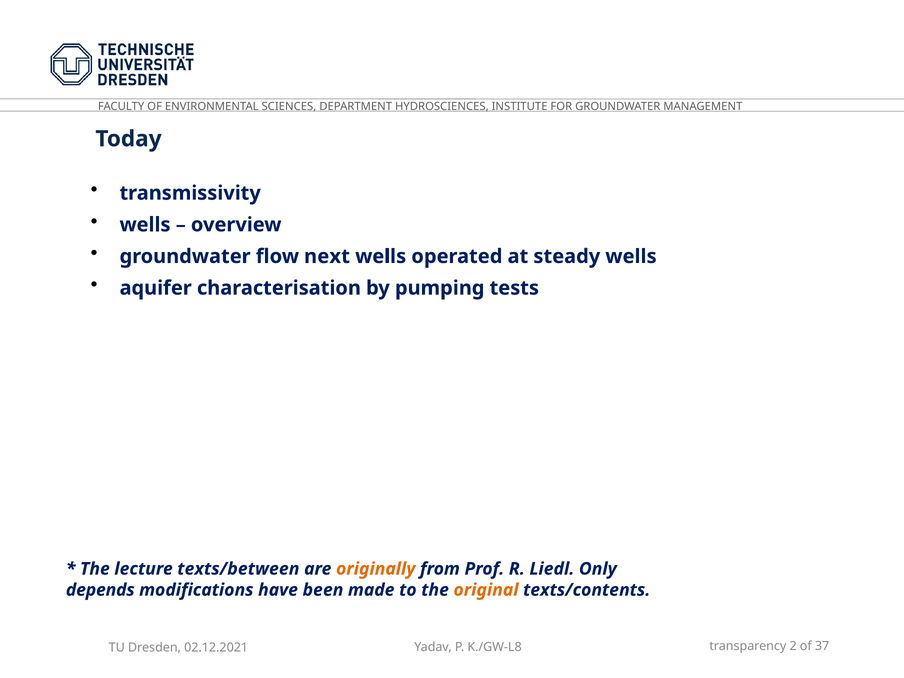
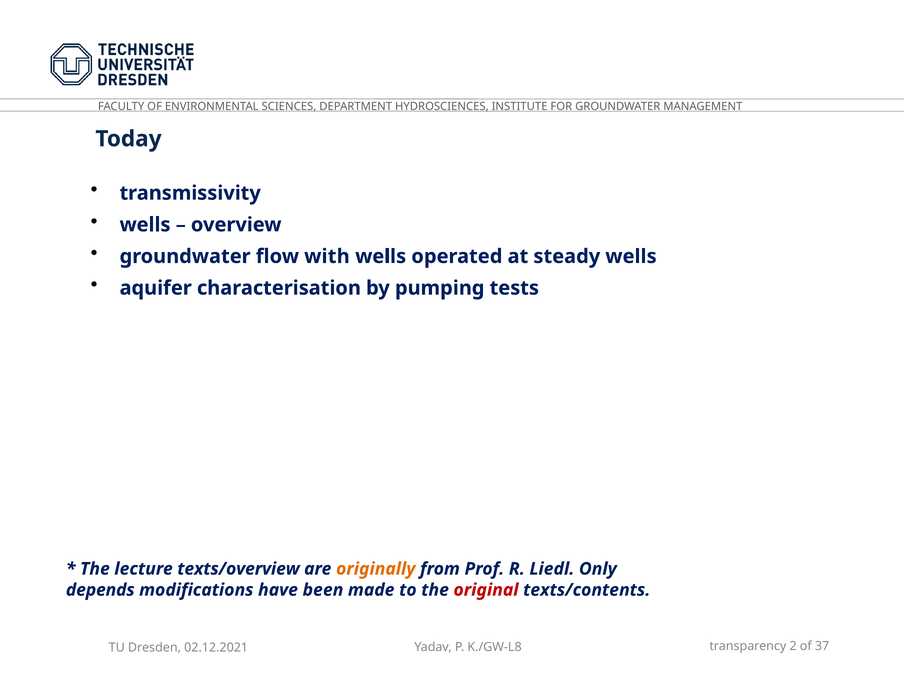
next: next -> with (327, 256)
texts/between: texts/between -> texts/overview (238, 569)
original colour: orange -> red (486, 590)
